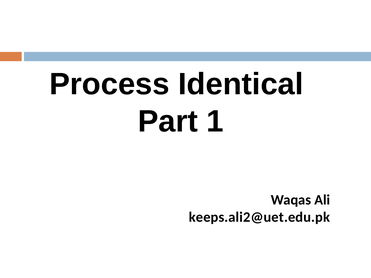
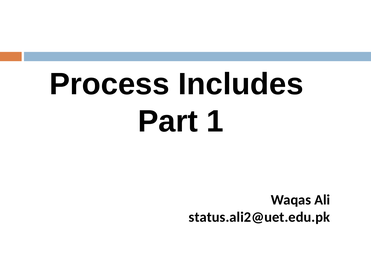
Identical: Identical -> Includes (241, 84)
keeps.ali2@uet.edu.pk: keeps.ali2@uet.edu.pk -> status.ali2@uet.edu.pk (259, 217)
